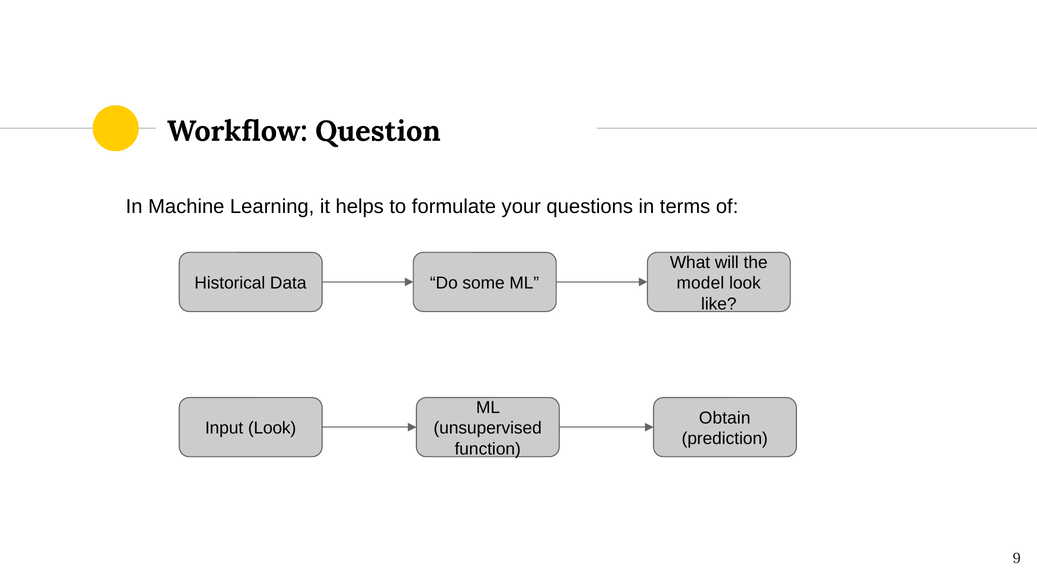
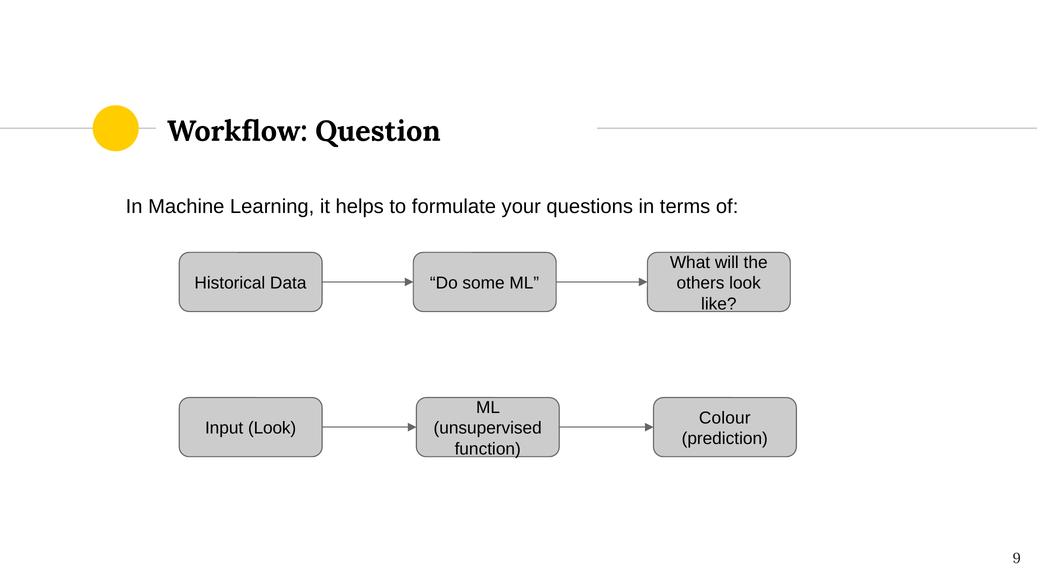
model: model -> others (700, 283)
Obtain: Obtain -> Colour (725, 418)
